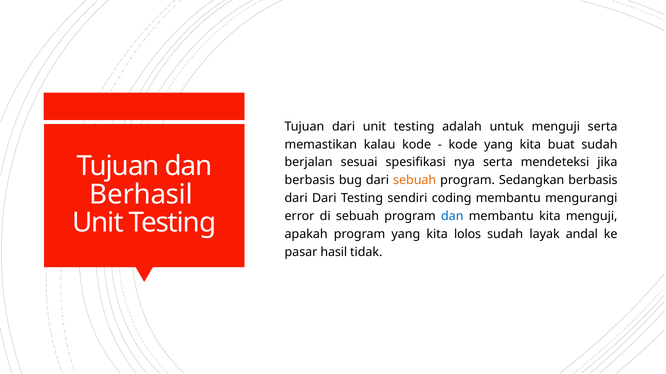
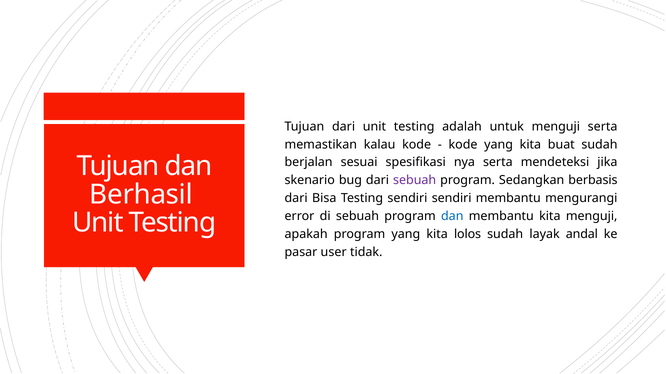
berbasis: berbasis -> skenario (310, 181)
sebuah colour: orange -> purple (415, 181)
dari Dari: Dari -> Bisa (324, 199)
sendiri coding: coding -> sendiri (452, 199)
hasil: hasil -> user (334, 252)
